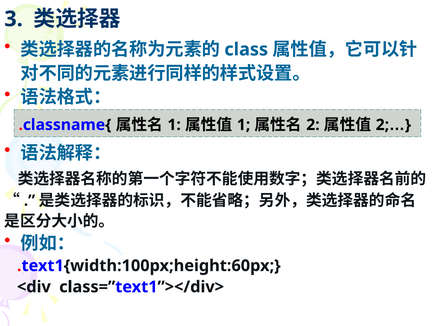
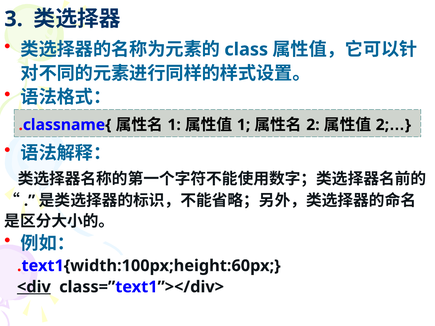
<div underline: none -> present (34, 287)
